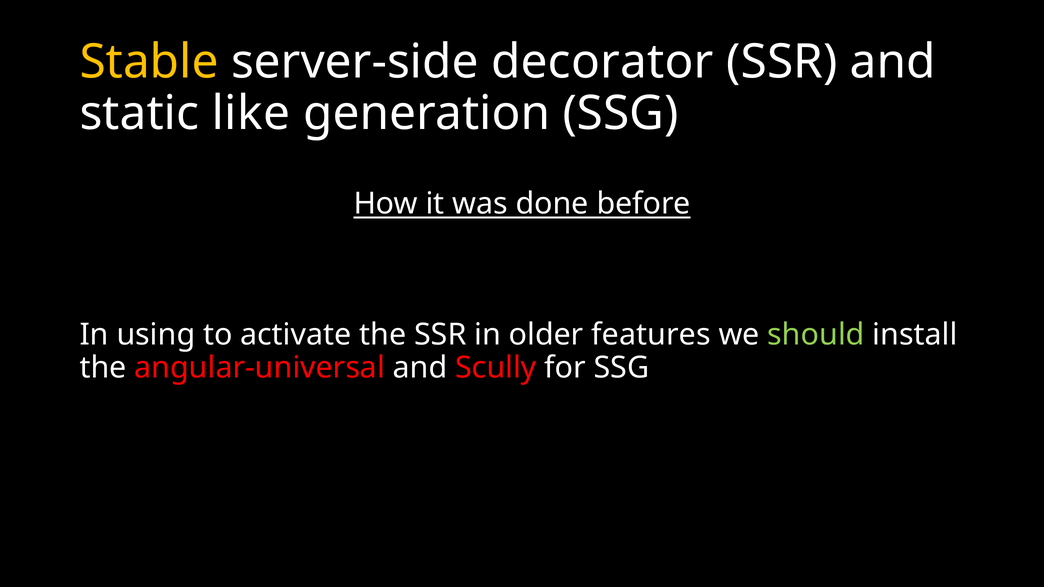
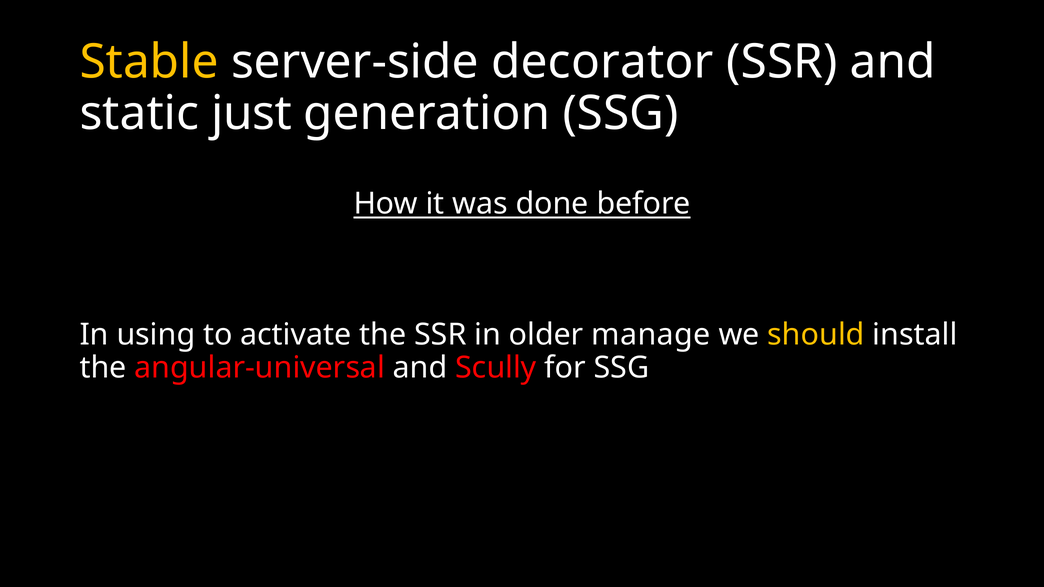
like: like -> just (251, 114)
features: features -> manage (651, 335)
should colour: light green -> yellow (816, 335)
